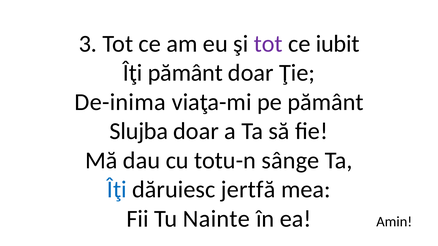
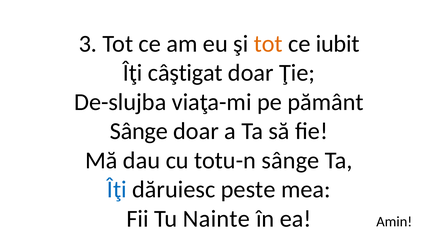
tot colour: purple -> orange (268, 44)
Îţi pământ: pământ -> câştigat (185, 73)
De-inima: De-inima -> De-slujba (120, 102)
Slujba: Slujba -> Sânge (139, 131)
jertfă: jertfă -> peste (248, 190)
